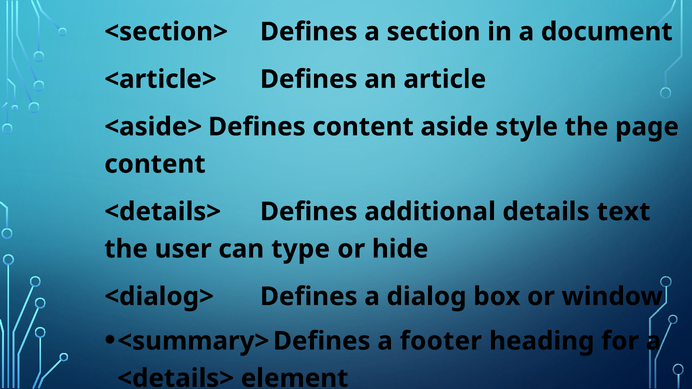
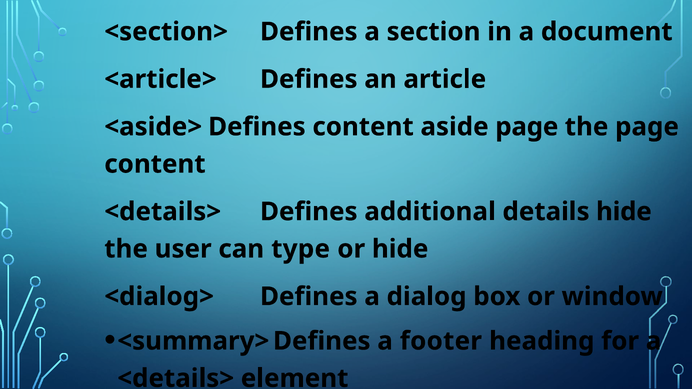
aside style: style -> page (527, 127)
details text: text -> hide (624, 212)
